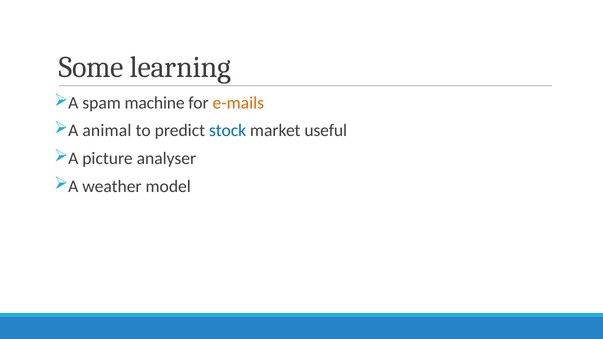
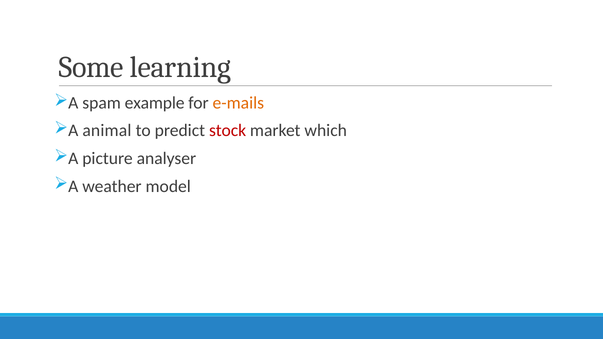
machine: machine -> example (155, 103)
stock colour: blue -> red (228, 131)
useful: useful -> which (326, 131)
